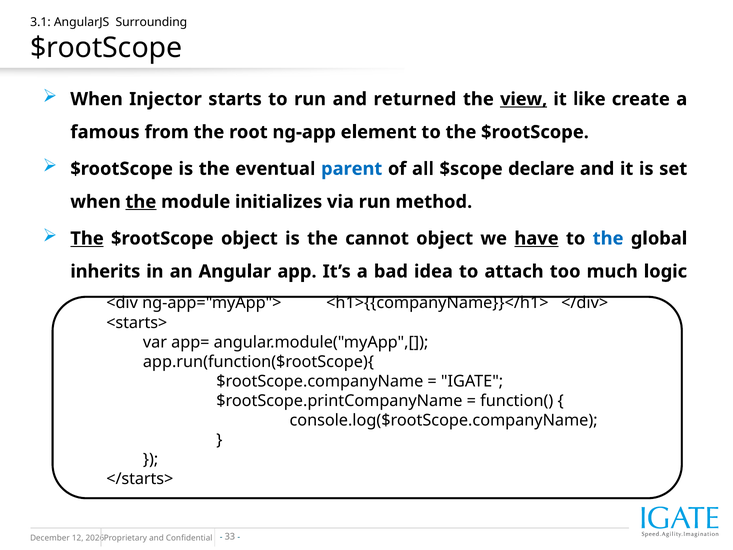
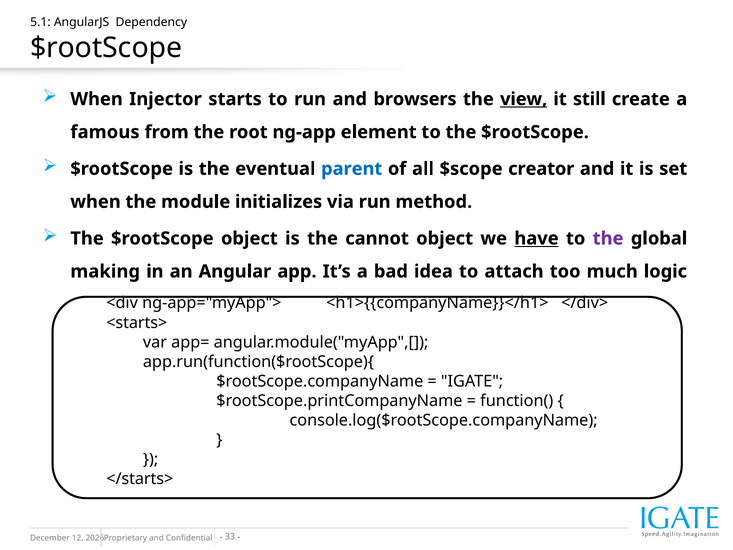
3.1: 3.1 -> 5.1 (40, 22)
Surrounding: Surrounding -> Dependency (151, 22)
returned: returned -> browsers (415, 99)
like: like -> still (589, 99)
declare: declare -> creator (541, 169)
the underline: present -> none (141, 202)
The underline: present -> none (87, 238)
the colour: blue -> purple (608, 238)
inherits: inherits -> making (105, 271)
